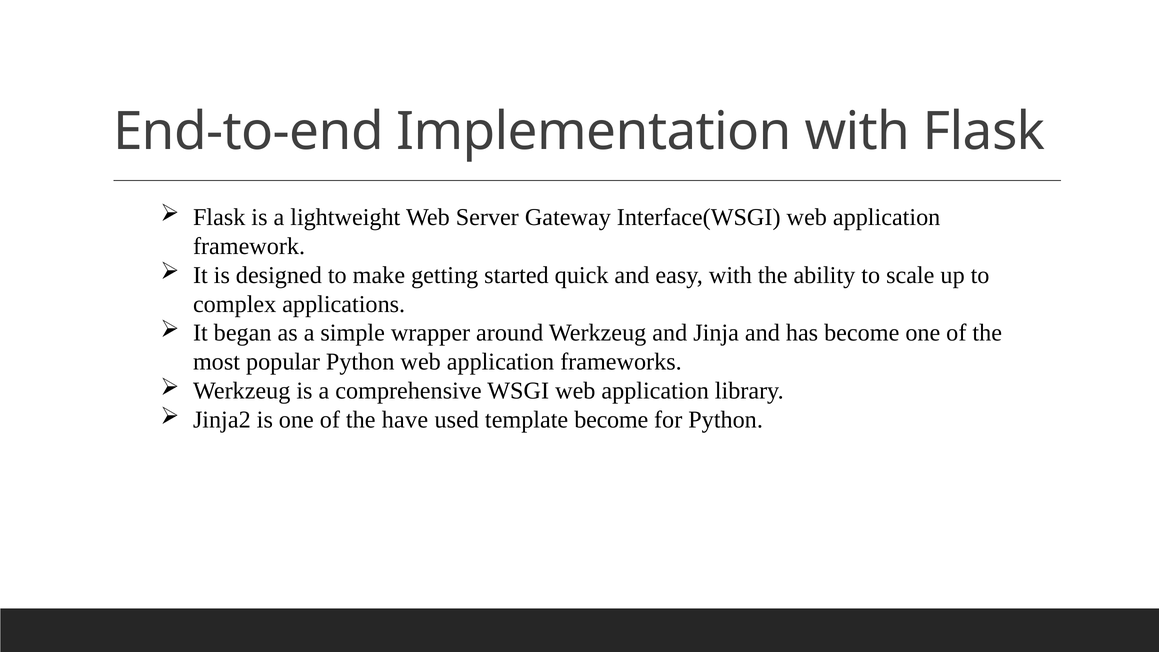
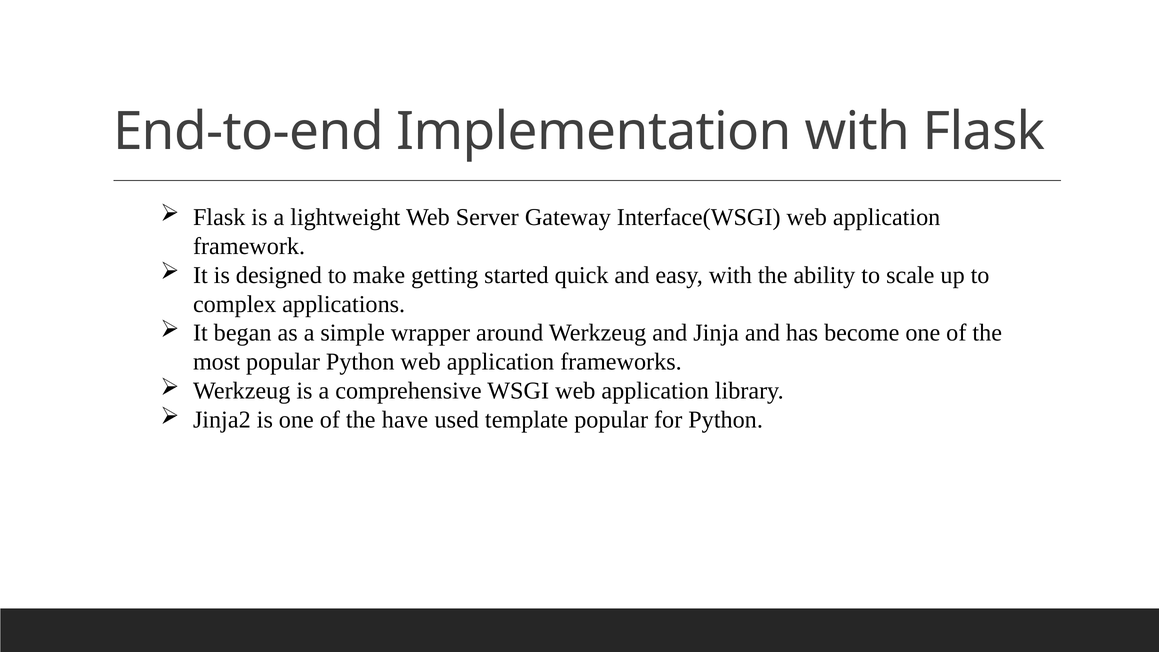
template become: become -> popular (611, 420)
